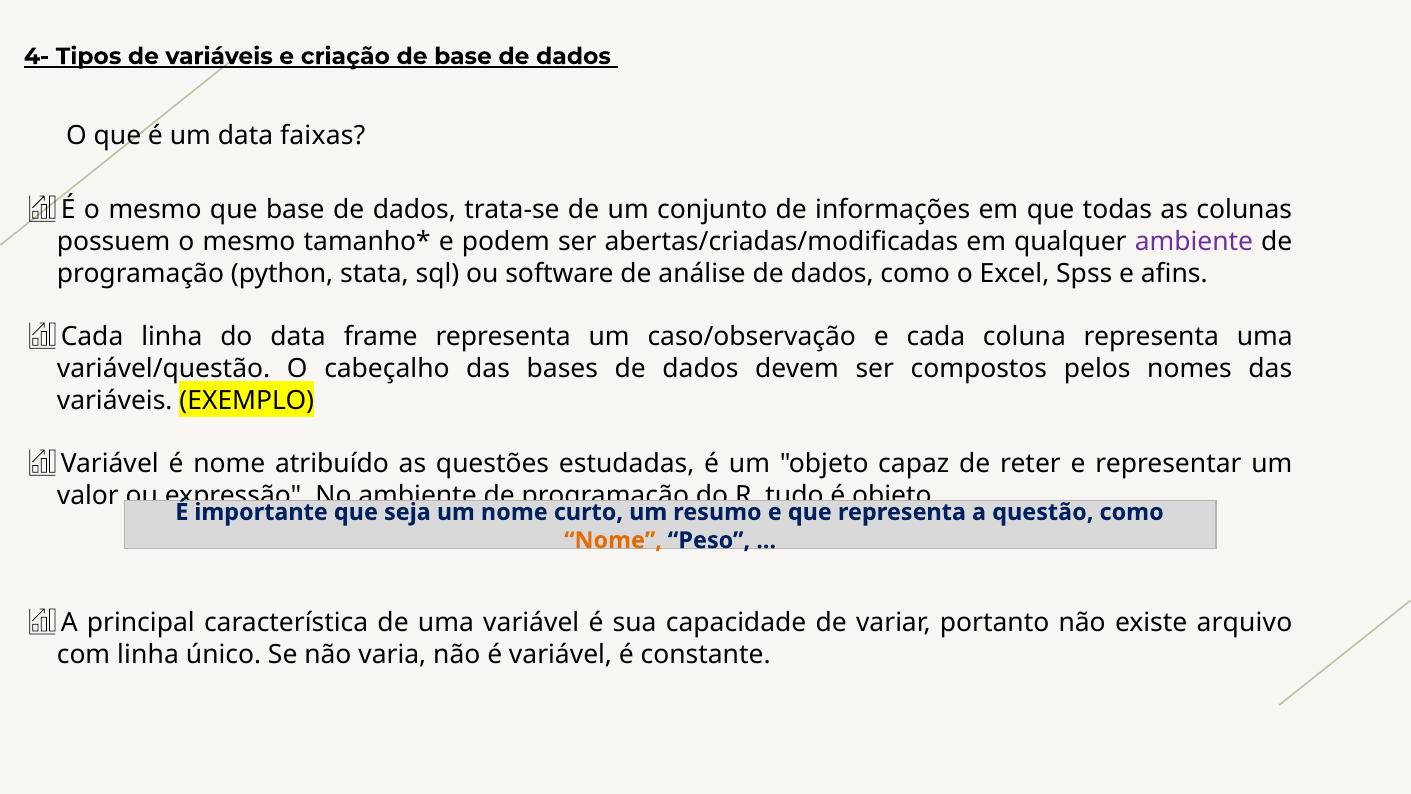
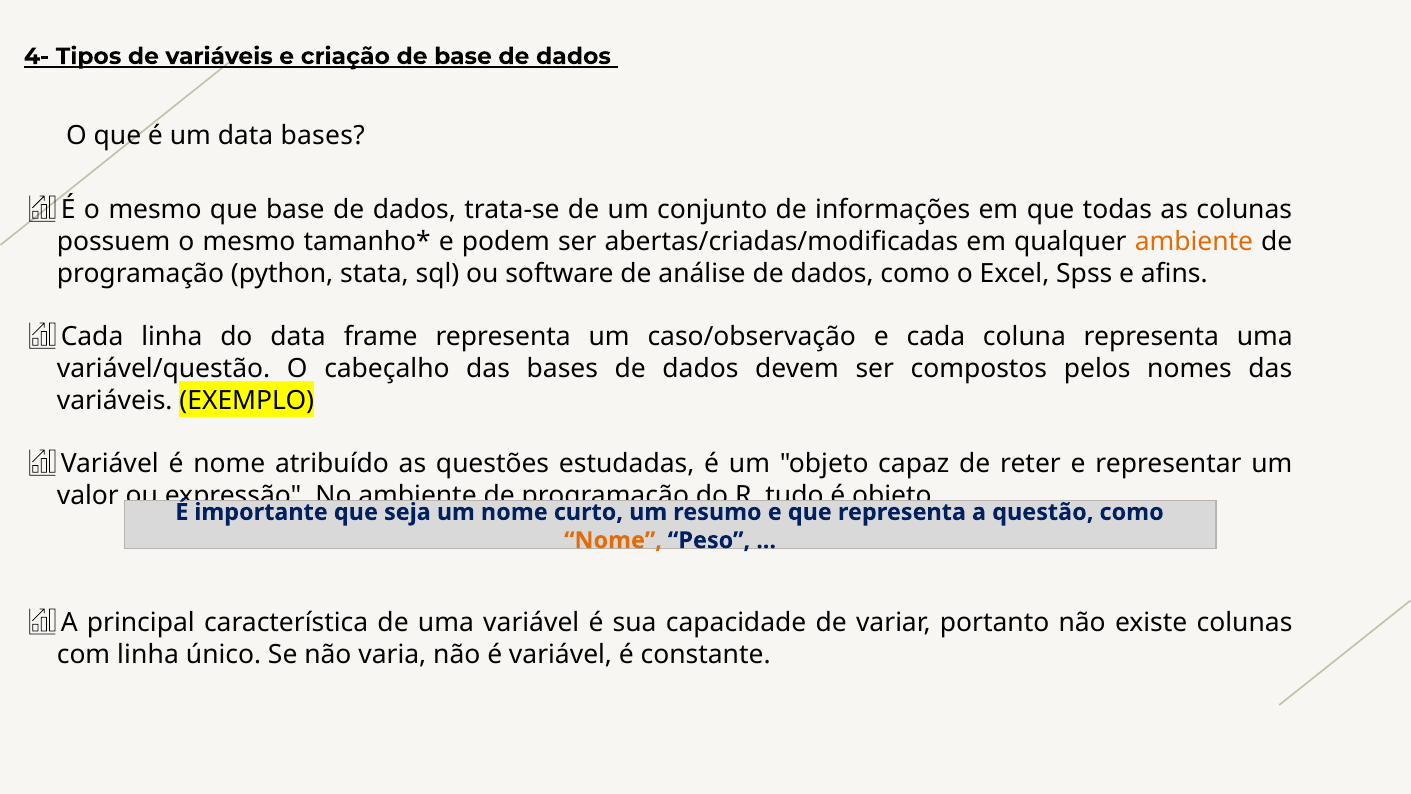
data faixas: faixas -> bases (323, 136)
ambiente colour: purple -> orange (1194, 242)
existe arquivo: arquivo -> colunas (1245, 623)
